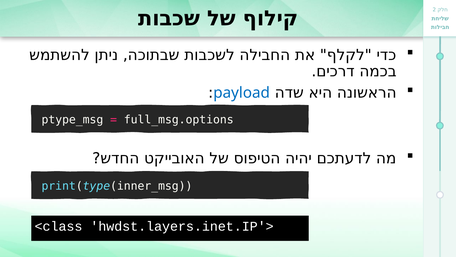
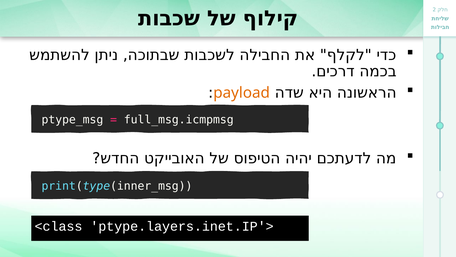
payload colour: blue -> orange (242, 92)
full_msg.options: full_msg.options -> full_msg.icmpmsg (179, 119)
hwdst.layers.inet.IP'>: hwdst.layers.inet.IP'> -> ptype.layers.inet.IP'> (182, 226)
